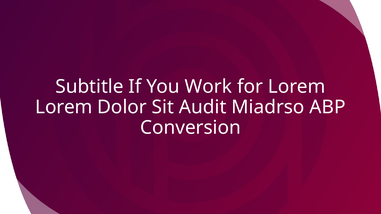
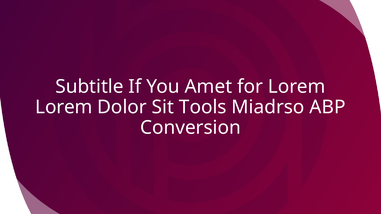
Work: Work -> Amet (208, 87)
Audit: Audit -> Tools (203, 107)
